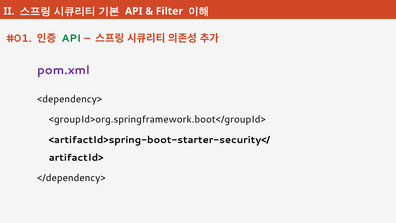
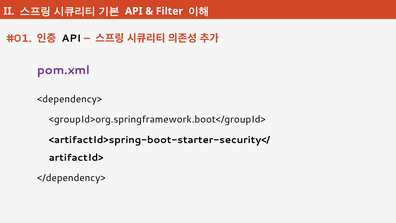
API colour: green -> black (71, 38)
